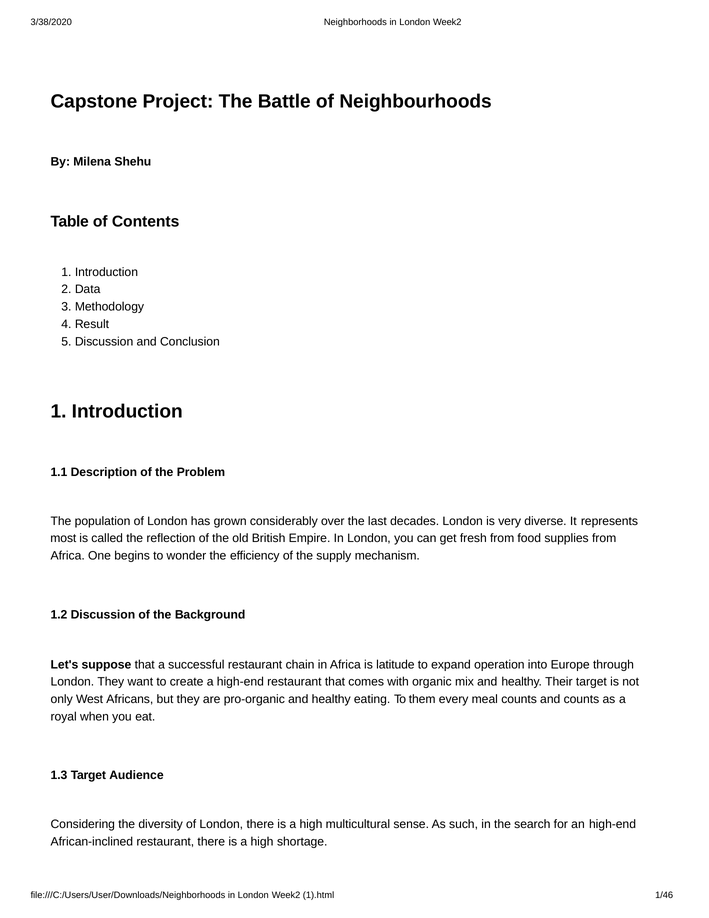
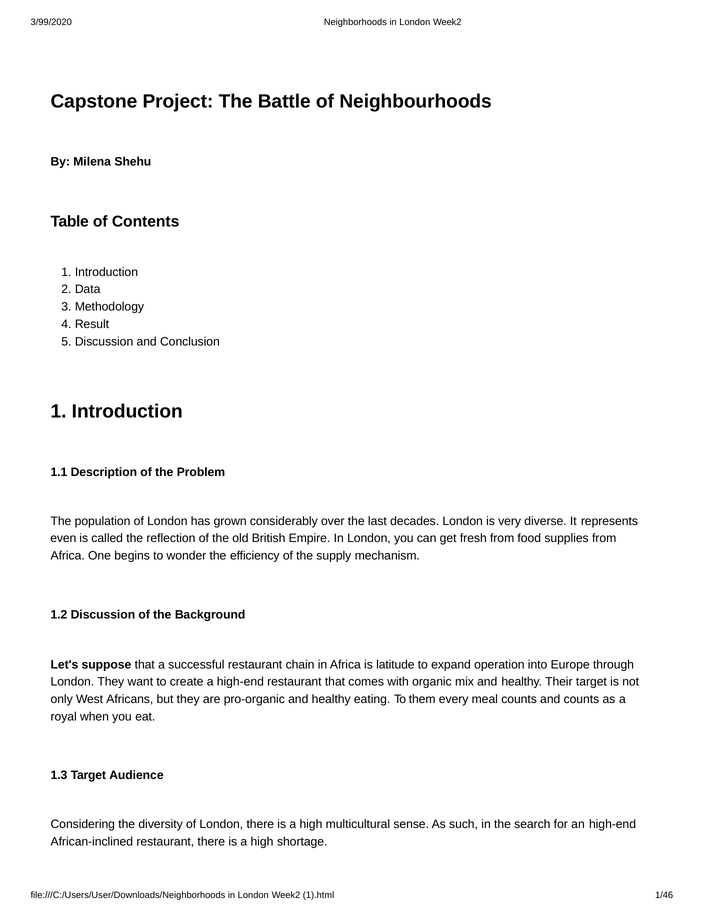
3/38/2020: 3/38/2020 -> 3/99/2020 (51, 22)
most: most -> even (63, 538)
